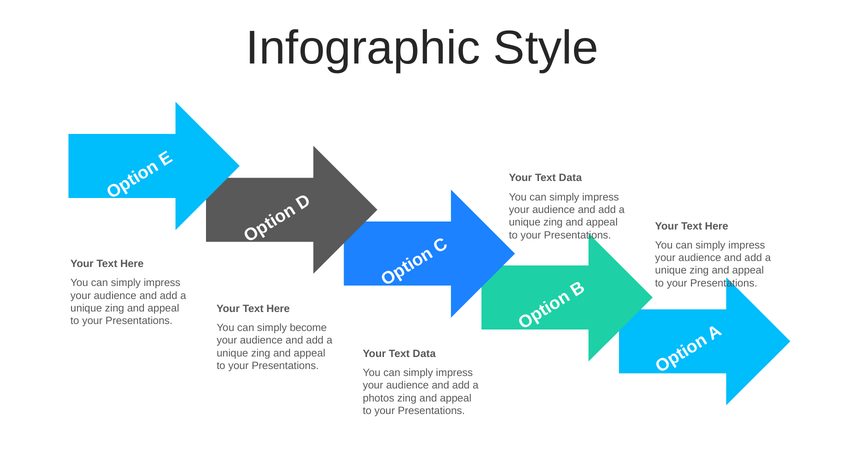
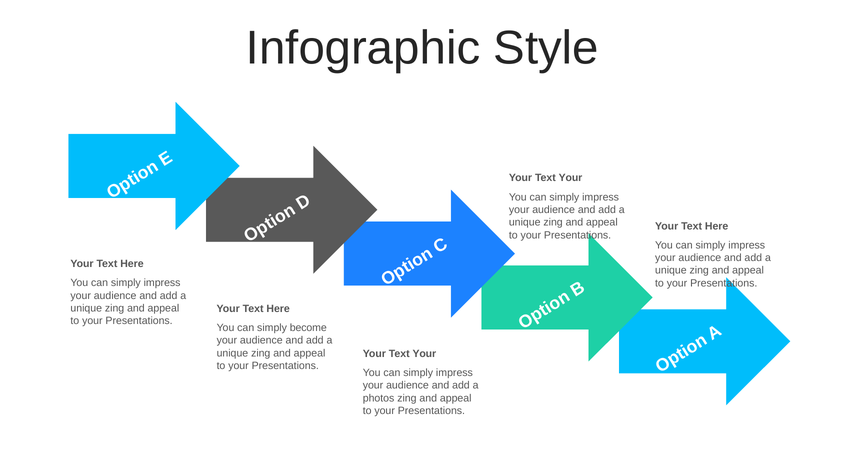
Data: Data -> Your (571, 178)
Data: Data -> Your (424, 354)
